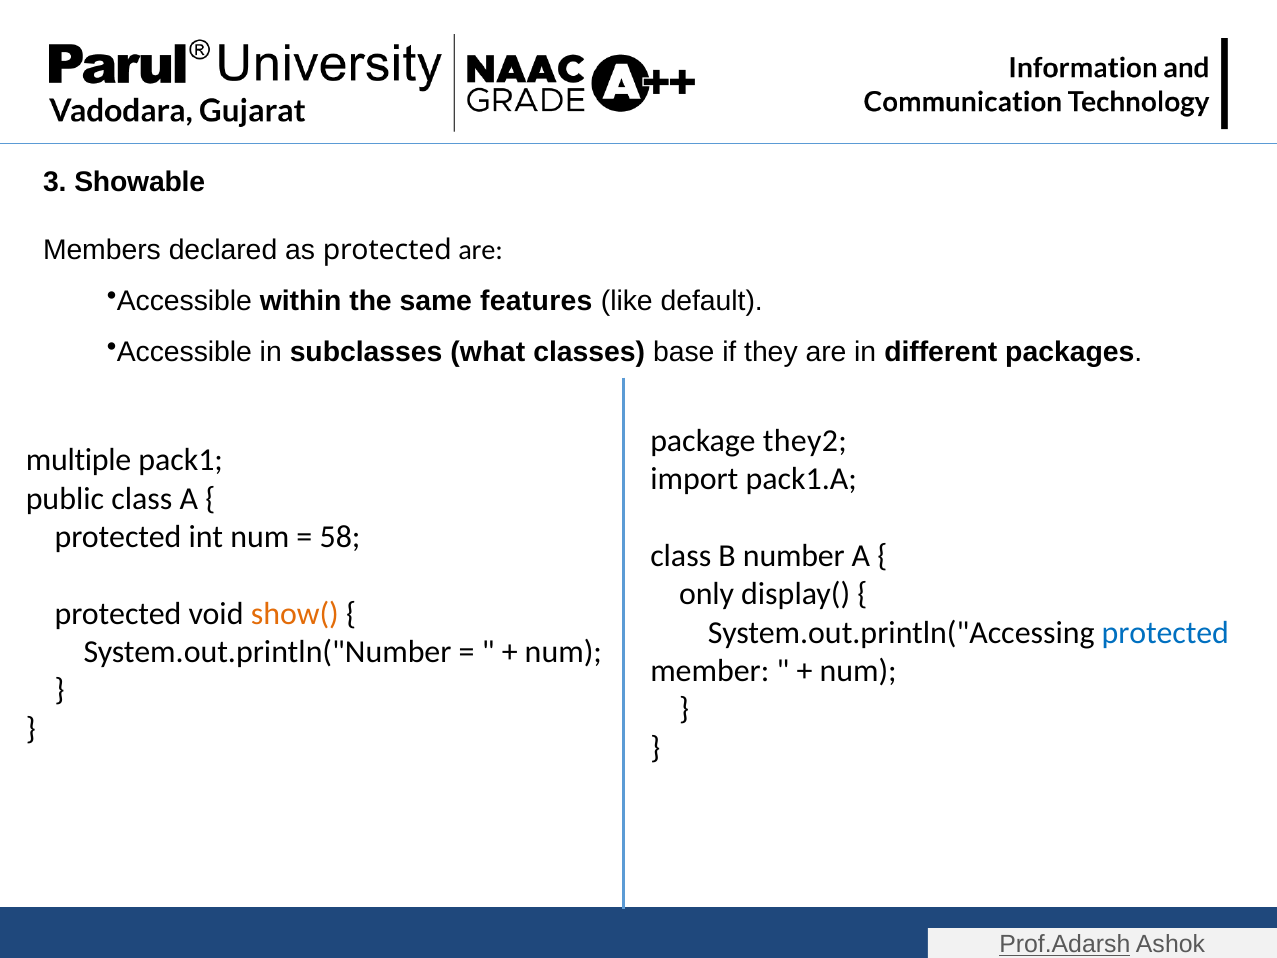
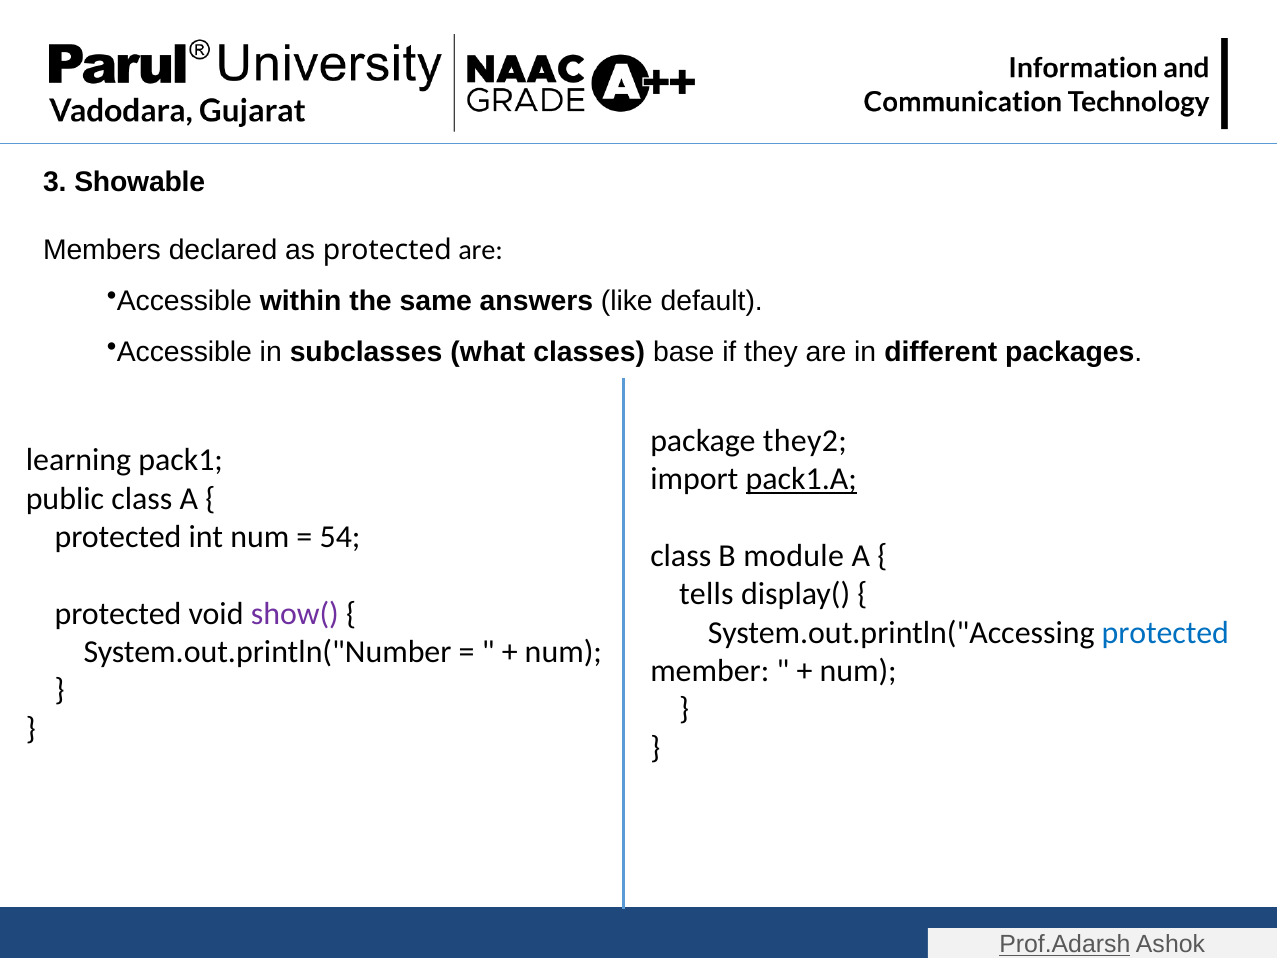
features: features -> answers (536, 301)
multiple: multiple -> learning (78, 460)
pack1.A underline: none -> present (801, 479)
58: 58 -> 54 (340, 537)
number: number -> module (794, 556)
only: only -> tells (706, 594)
show( colour: orange -> purple (295, 614)
